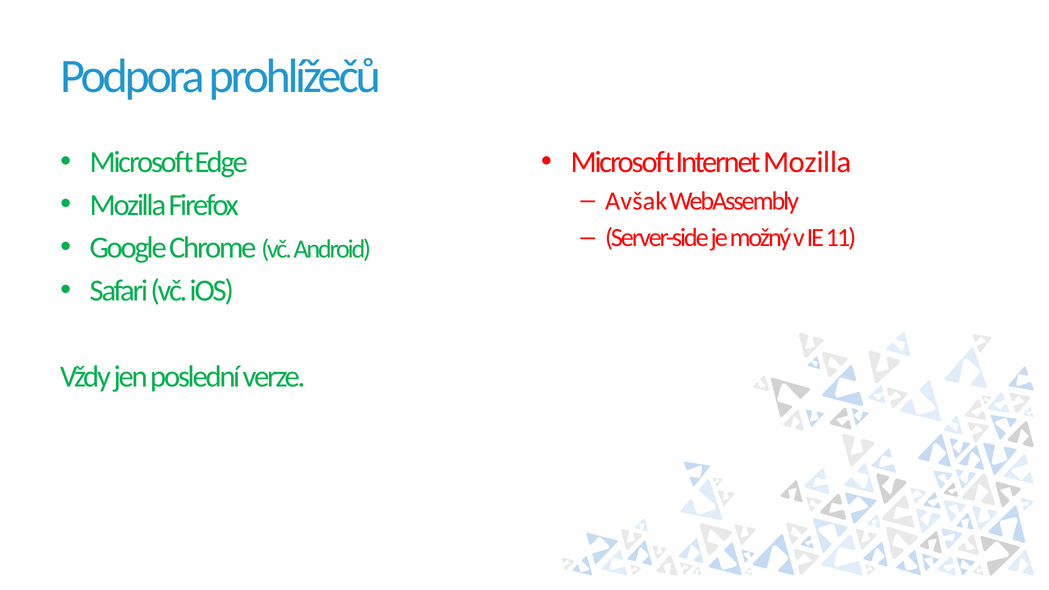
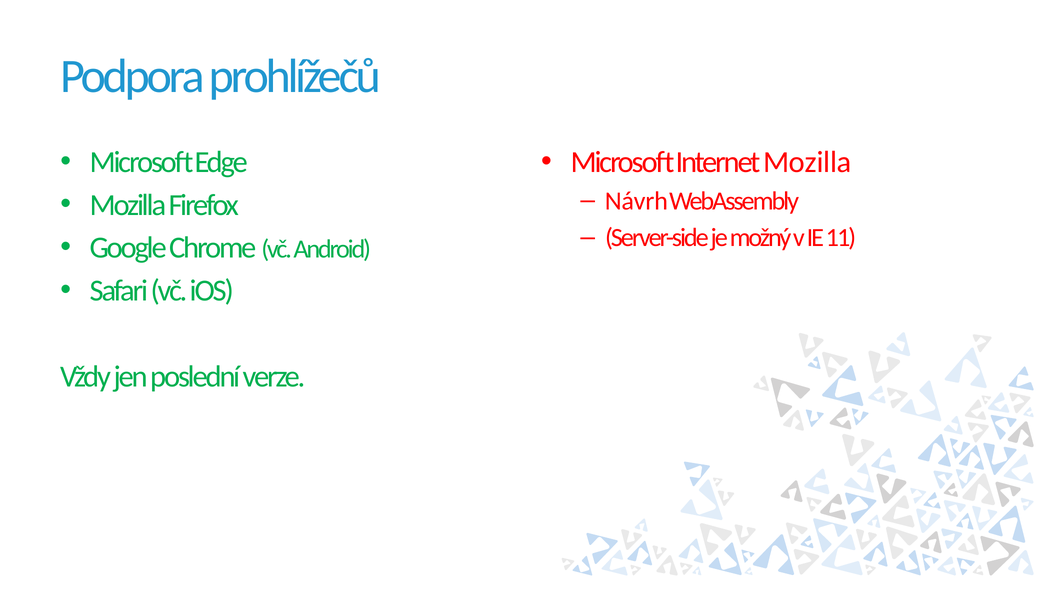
Avšak: Avšak -> Návrh (636, 201)
